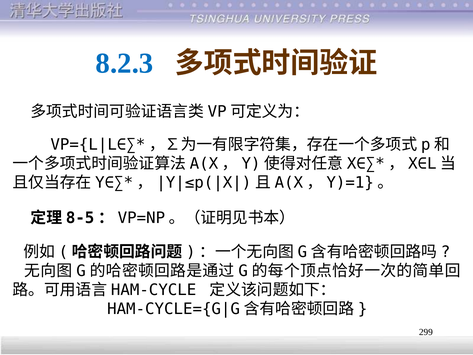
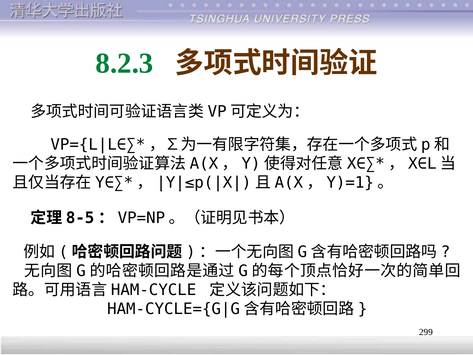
8.2.3 colour: blue -> green (125, 63)
